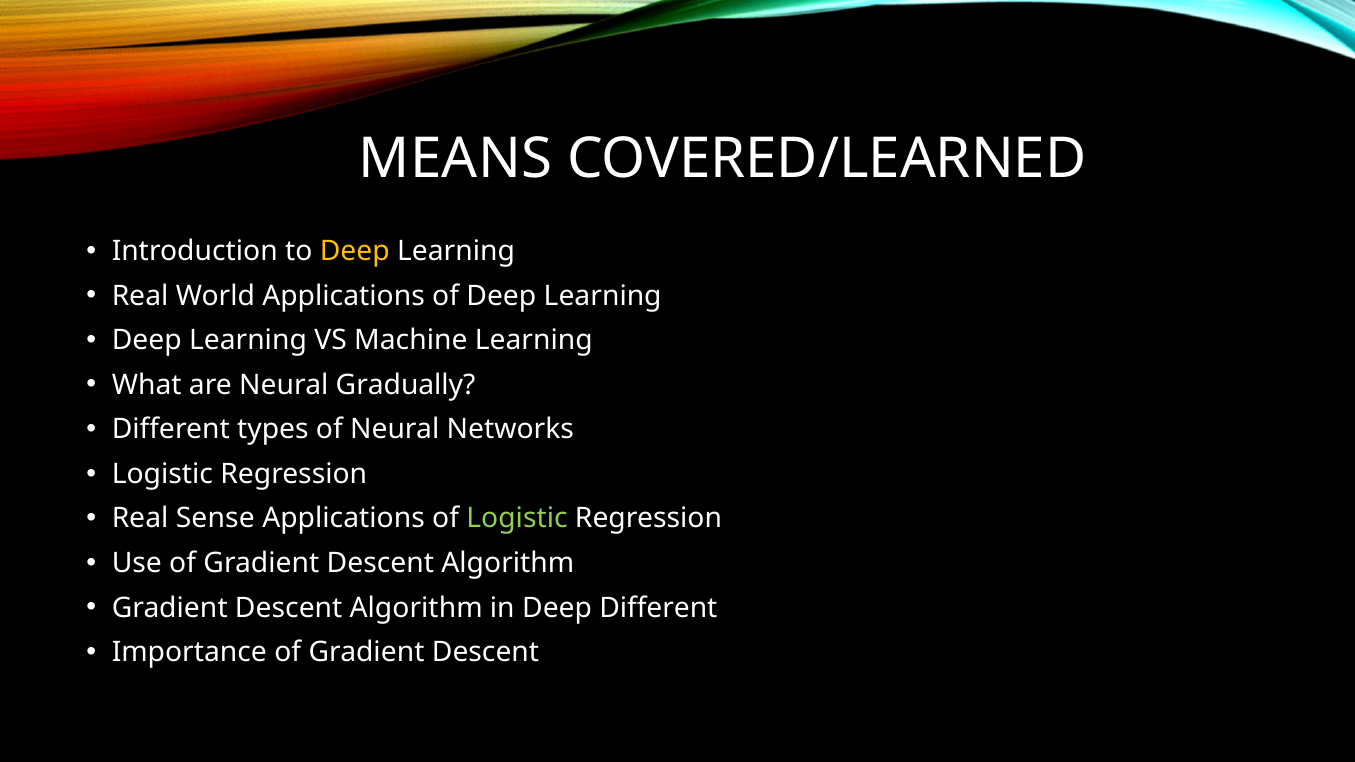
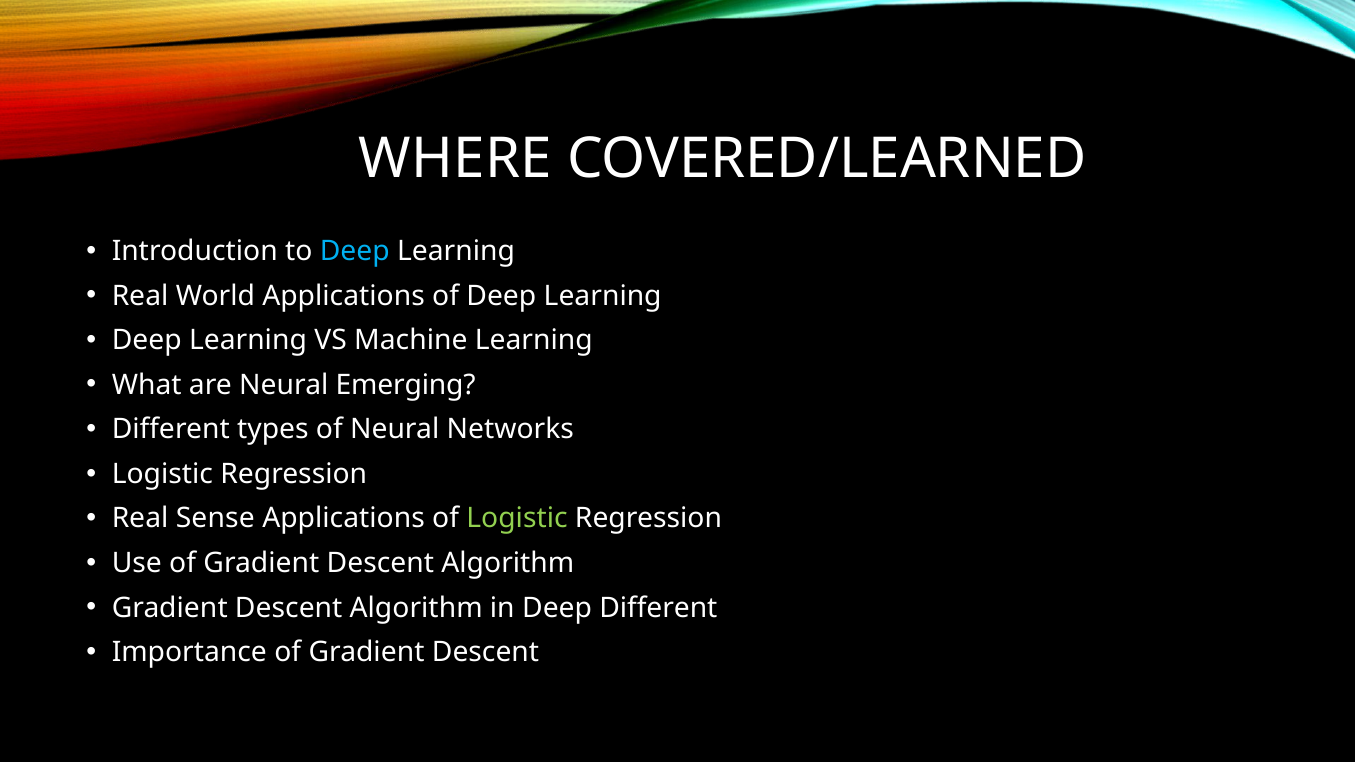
MEANS: MEANS -> WHERE (456, 159)
Deep colour: yellow -> light blue (355, 251)
Gradually: Gradually -> Emerging (406, 385)
